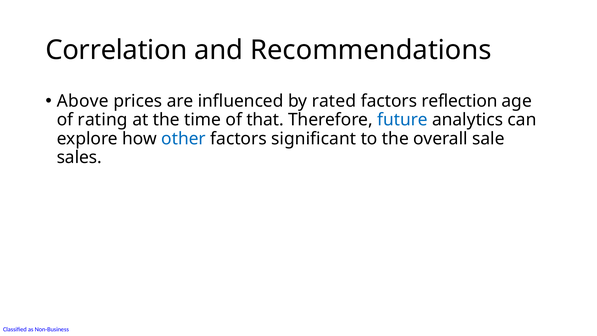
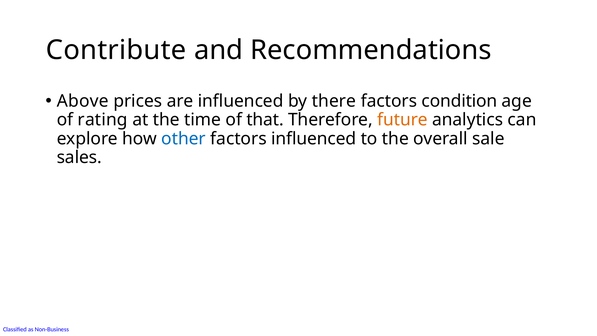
Correlation: Correlation -> Contribute (116, 50)
rated: rated -> there (334, 101)
reflection: reflection -> condition (459, 101)
future colour: blue -> orange (402, 120)
factors significant: significant -> influenced (314, 139)
